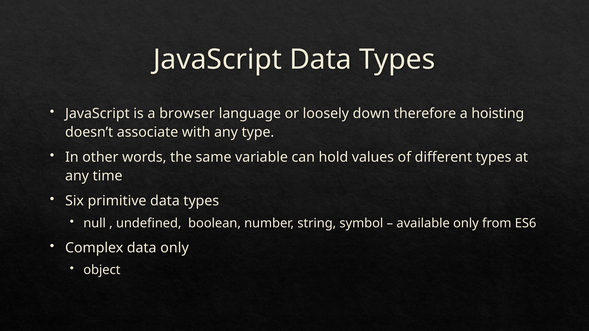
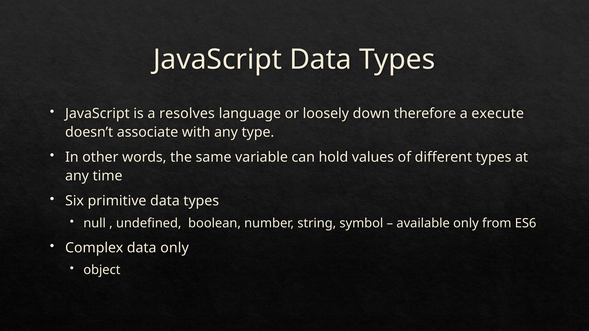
browser: browser -> resolves (187, 114)
hoisting: hoisting -> execute (498, 114)
